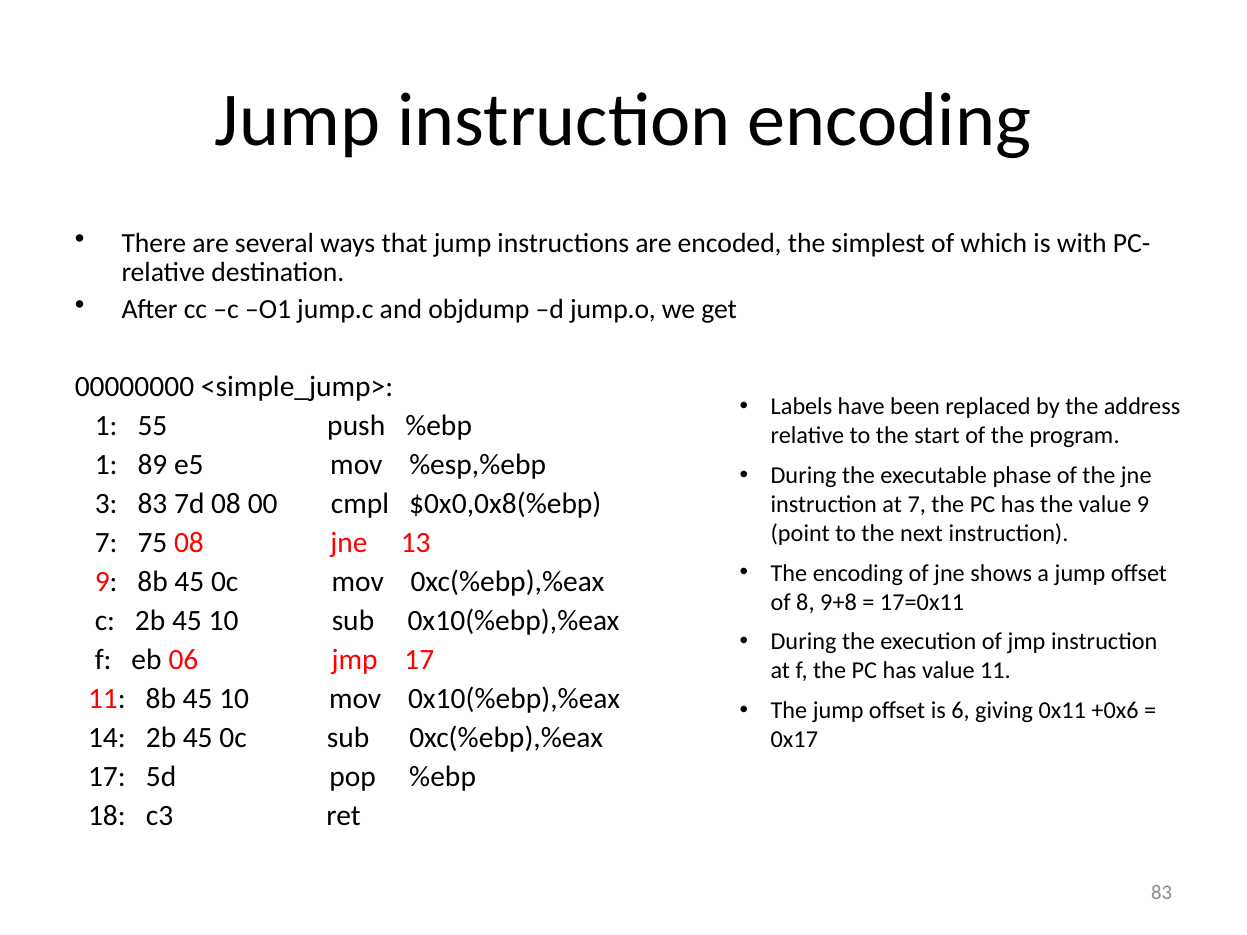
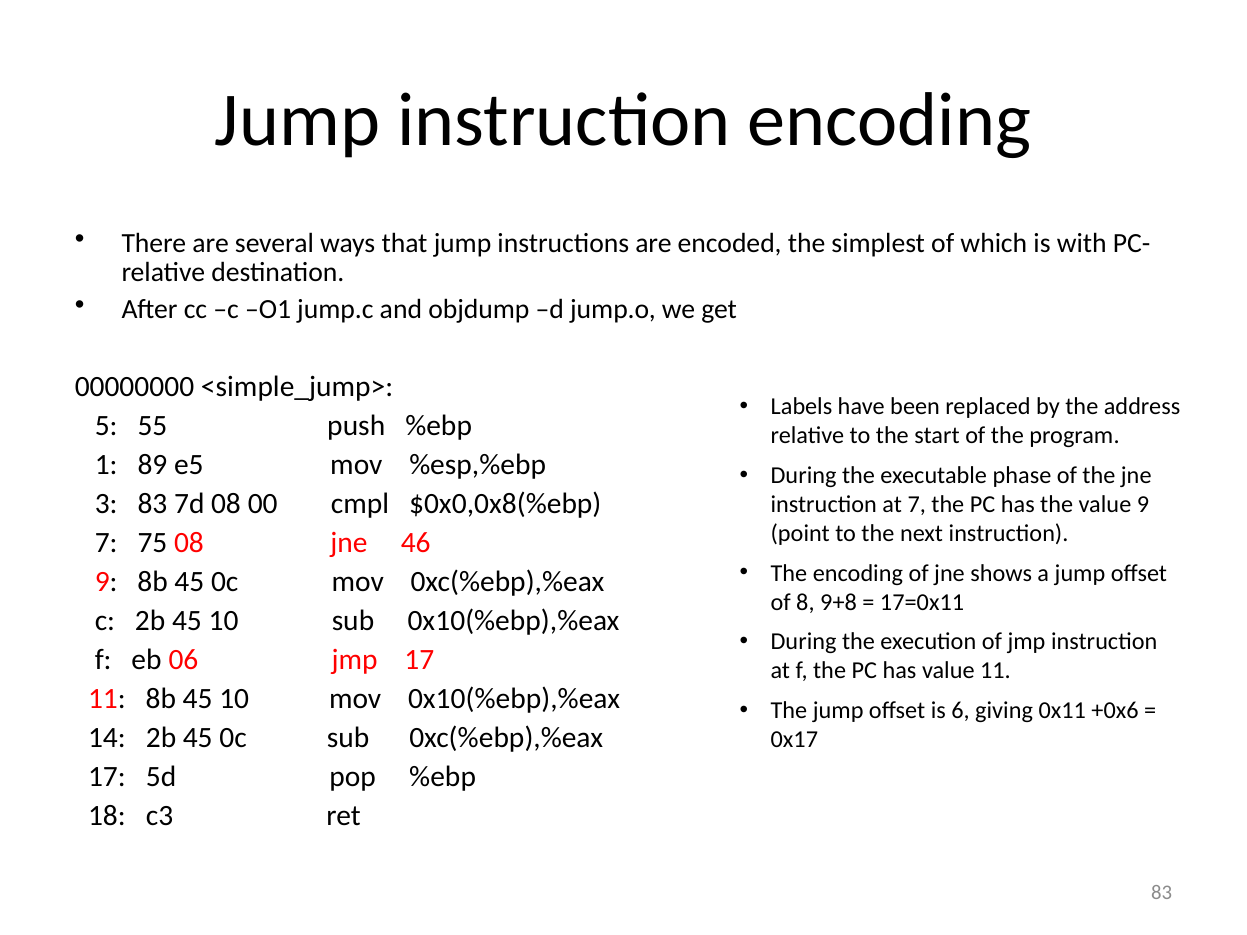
1: 1 -> 5 (106, 426)
13: 13 -> 46 (416, 543)
